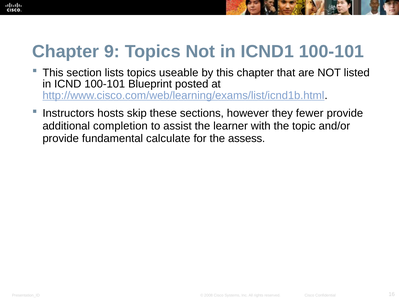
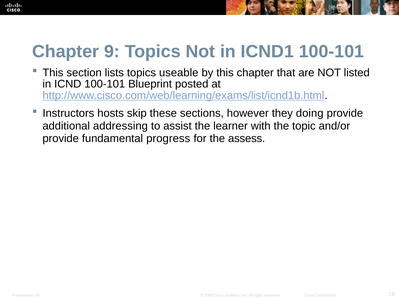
fewer: fewer -> doing (310, 113)
completion: completion -> addressing (120, 126)
calculate: calculate -> progress (168, 139)
